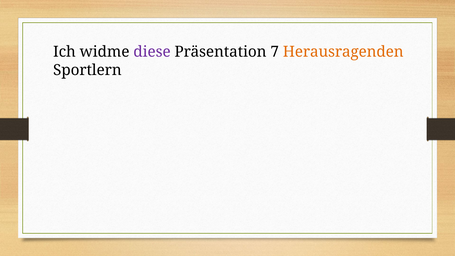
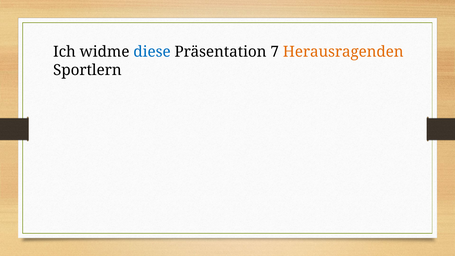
diese colour: purple -> blue (152, 52)
